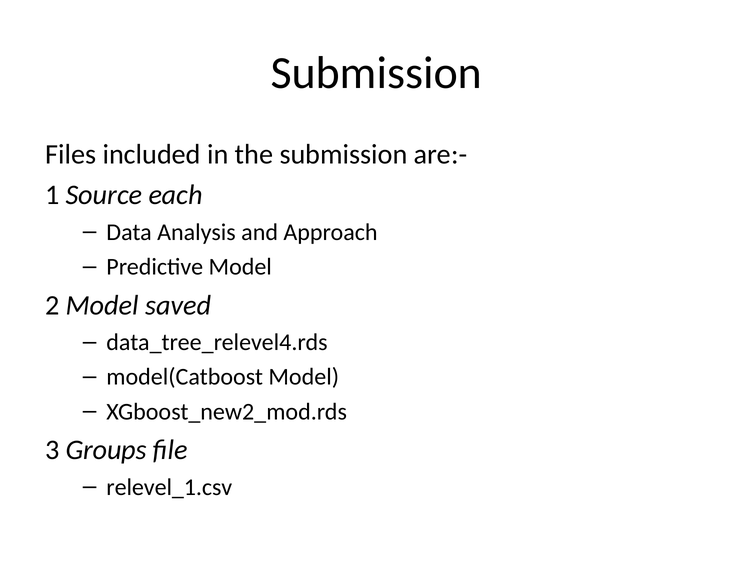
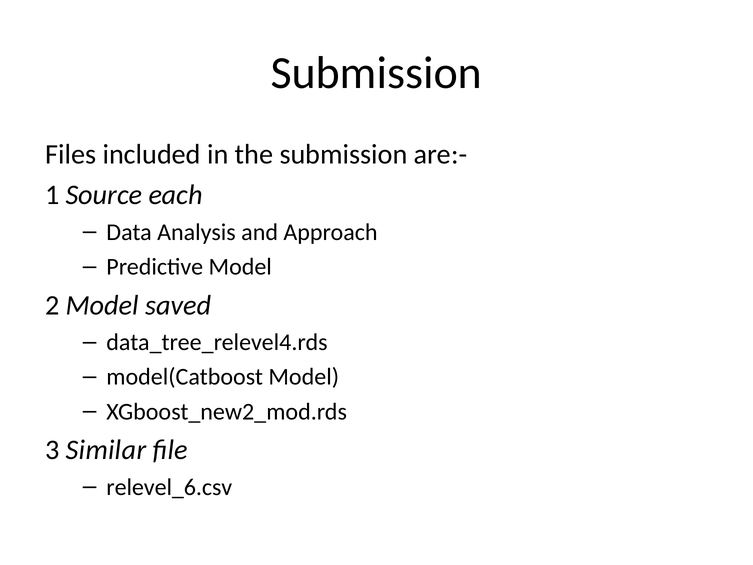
Groups: Groups -> Similar (106, 450)
relevel_1.csv: relevel_1.csv -> relevel_6.csv (169, 487)
